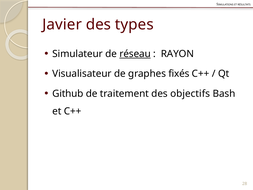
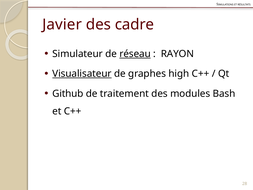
types: types -> cadre (134, 24)
Visualisateur underline: none -> present (82, 74)
fixés: fixés -> high (179, 74)
objectifs: objectifs -> modules (190, 93)
